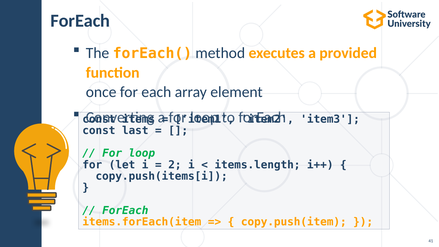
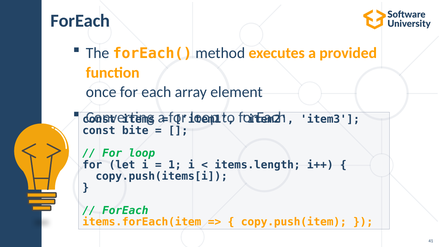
last: last -> bite (135, 130)
2: 2 -> 1 (175, 165)
